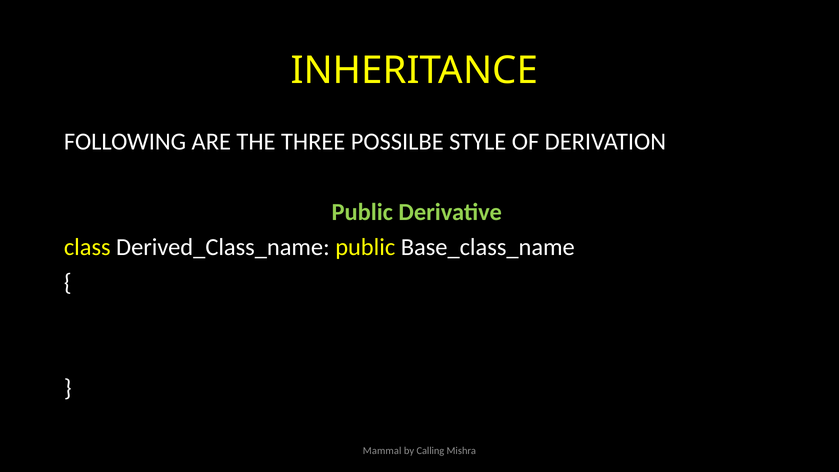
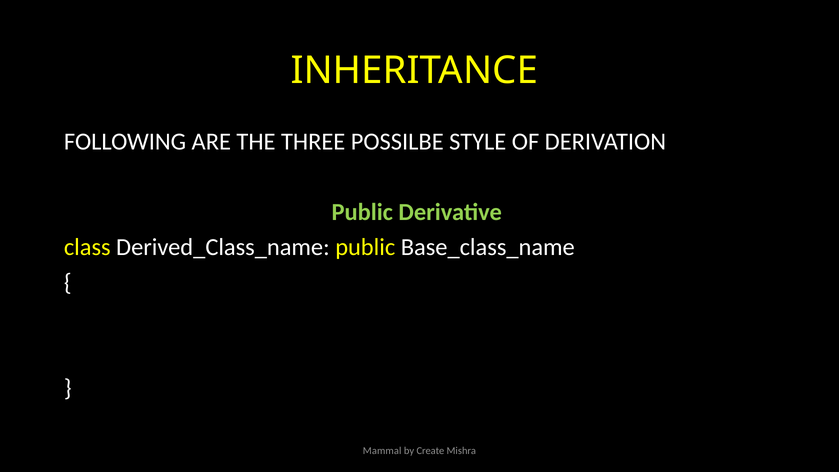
Calling: Calling -> Create (430, 451)
